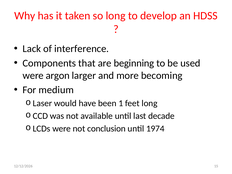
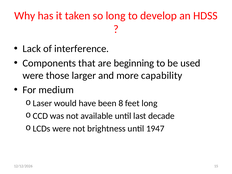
argon: argon -> those (58, 75)
becoming: becoming -> capability (162, 75)
1: 1 -> 8 (121, 103)
conclusion: conclusion -> brightness (106, 129)
1974: 1974 -> 1947 (155, 129)
